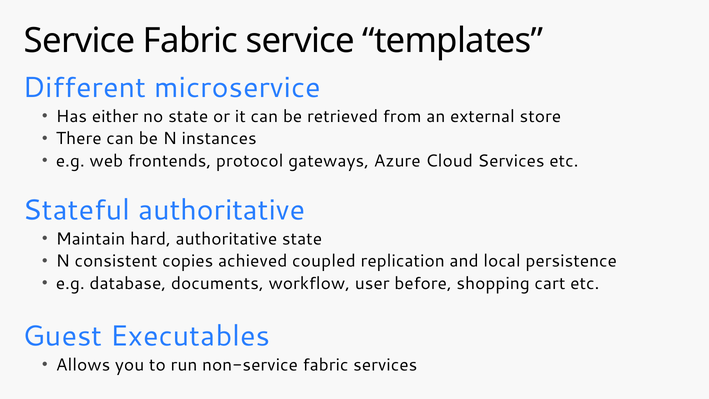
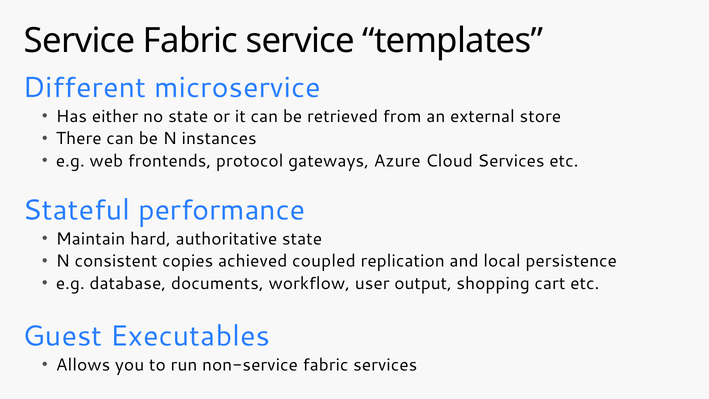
Stateful authoritative: authoritative -> performance (222, 210)
before: before -> output (423, 283)
